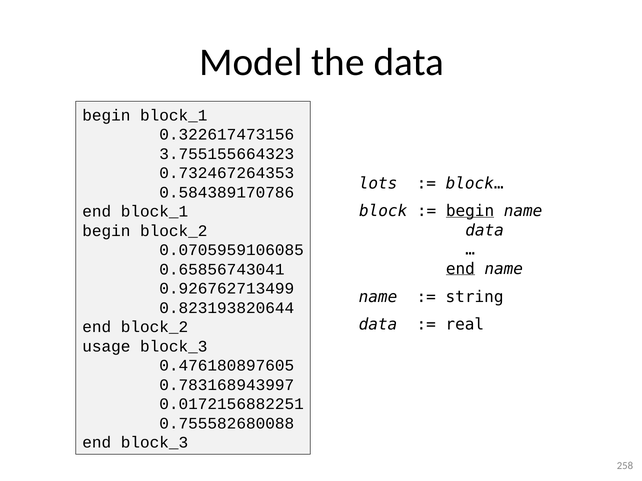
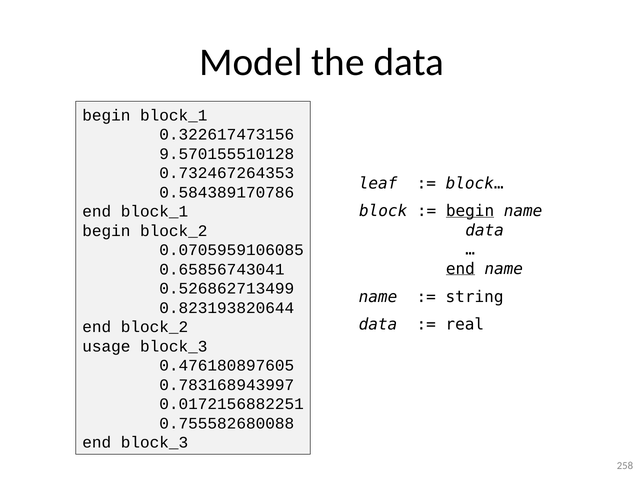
3.755155664323: 3.755155664323 -> 9.570155510128 (227, 154)
lots: lots -> leaf (378, 184)
0.926762713499: 0.926762713499 -> 0.526862713499 (227, 289)
